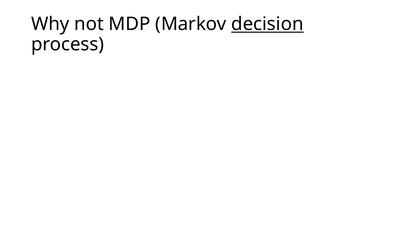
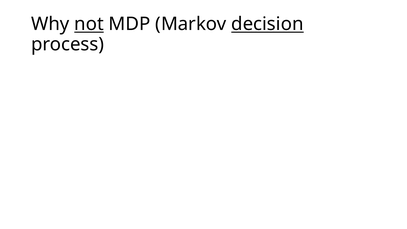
not underline: none -> present (89, 24)
